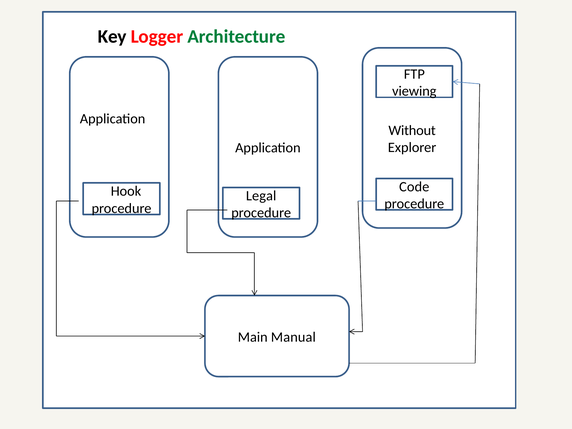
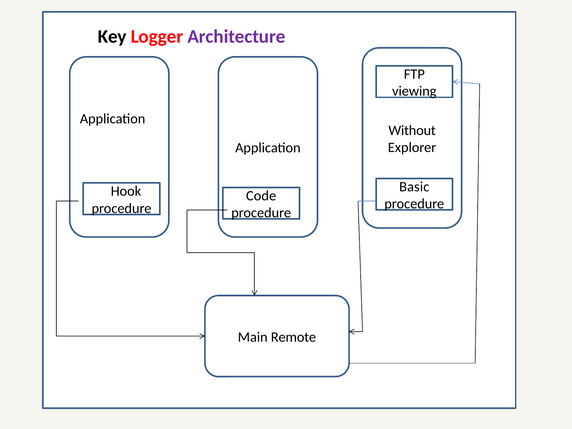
Architecture colour: green -> purple (236, 36)
Code: Code -> Basic (414, 187)
Legal: Legal -> Code (261, 196)
Manual: Manual -> Remote (293, 337)
